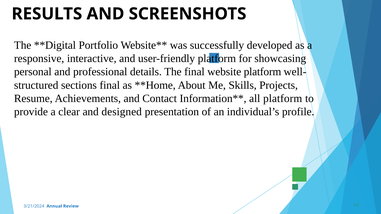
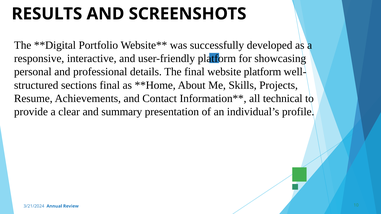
all platform: platform -> technical (283, 99)
designed: designed -> summary (122, 112)
